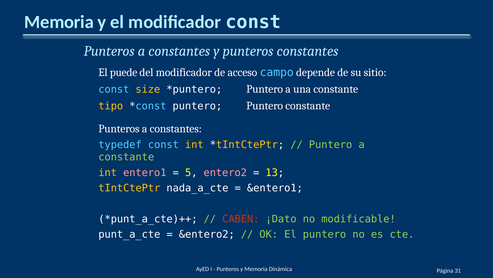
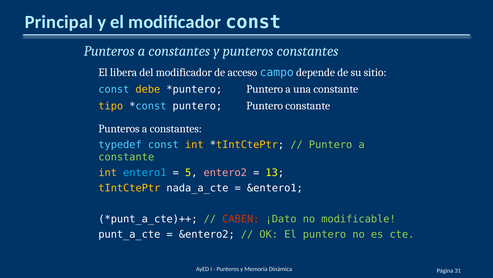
Memoria: Memoria -> Principal (59, 22)
puede: puede -> libera (123, 72)
size: size -> debe (148, 89)
entero1 colour: pink -> light blue (145, 172)
